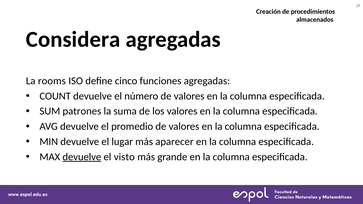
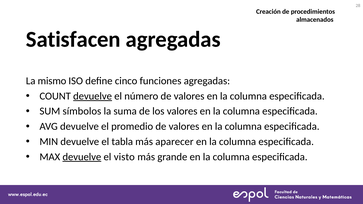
Considera: Considera -> Satisfacen (73, 39)
rooms: rooms -> mismo (52, 81)
devuelve underline: none -> present (93, 96)
patrones: patrones -> símbolos (82, 111)
lugar: lugar -> tabla (122, 142)
